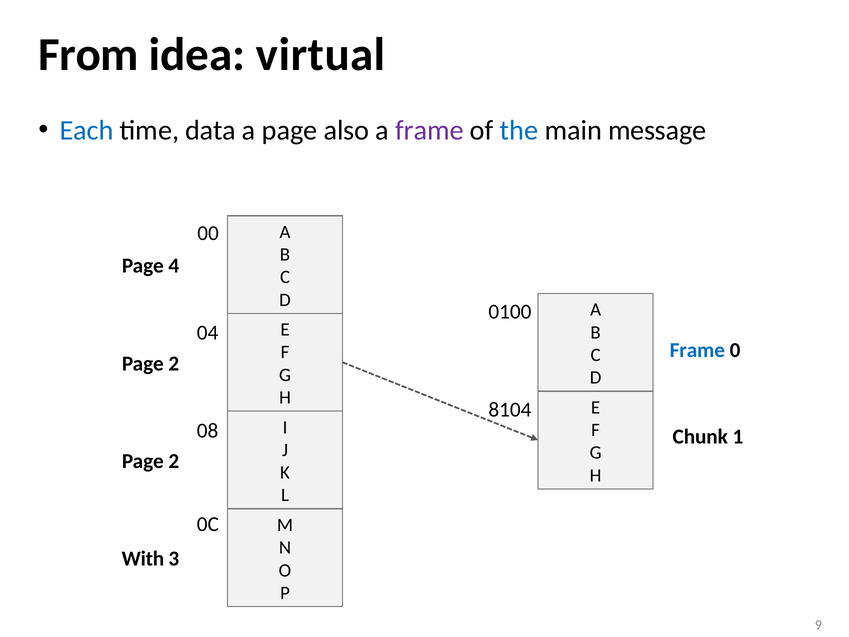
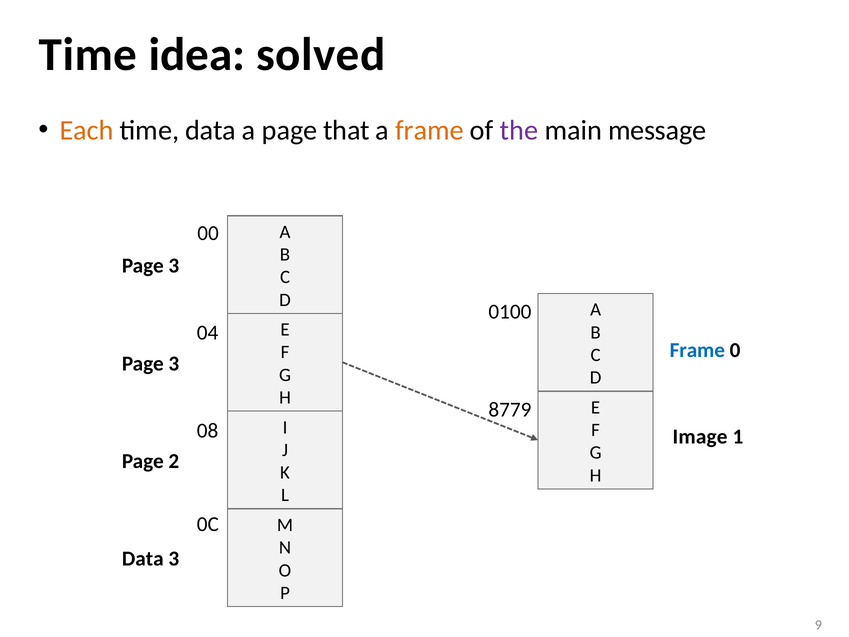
From: From -> Time (88, 55)
virtual: virtual -> solved (321, 55)
Each colour: blue -> orange (87, 130)
also: also -> that (346, 130)
frame colour: purple -> orange (429, 130)
the colour: blue -> purple (519, 130)
4: 4 -> 3 (174, 266)
2: 2 -> 3 (174, 363)
8104: 8104 -> 8779 (510, 409)
Chunk: Chunk -> Image (700, 437)
With: With -> Data (143, 559)
